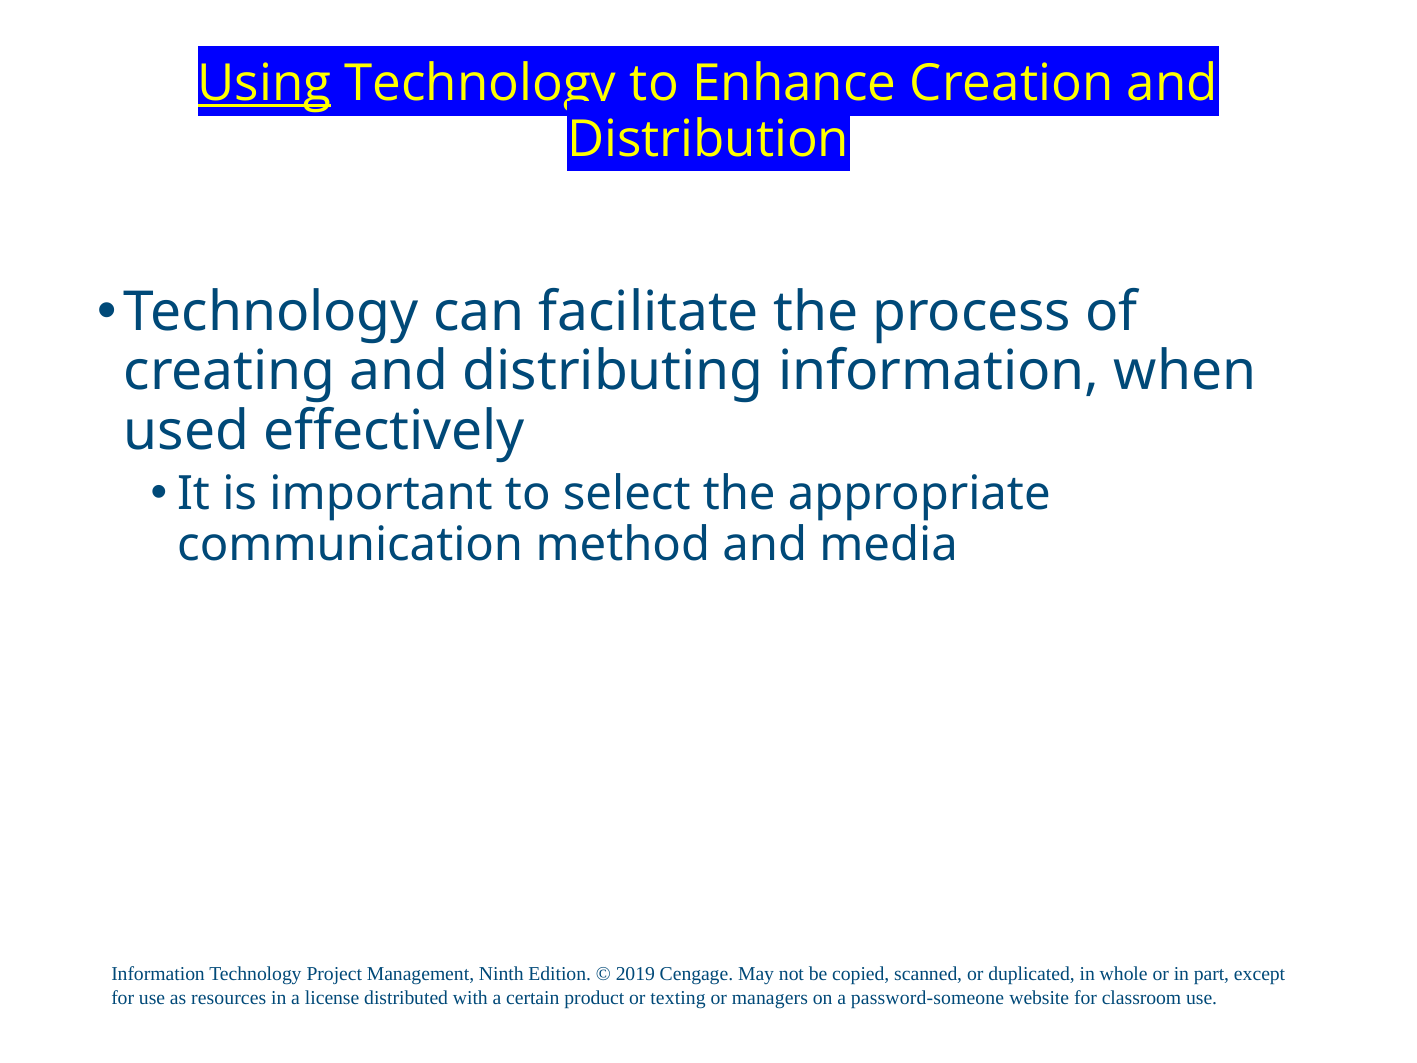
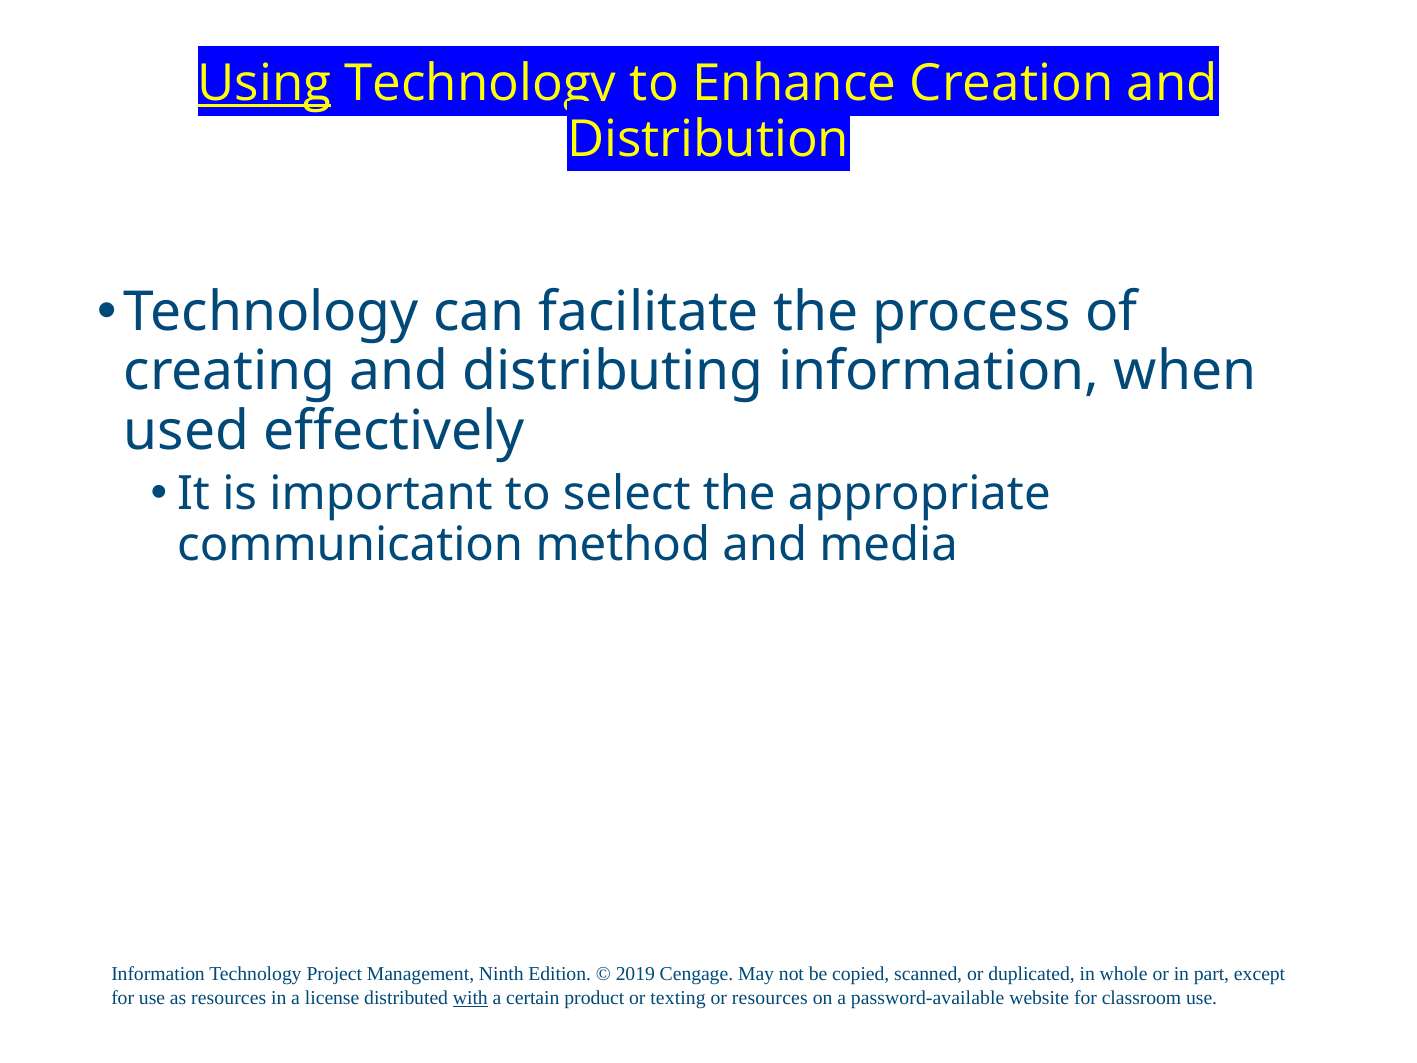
with underline: none -> present (470, 998)
or managers: managers -> resources (770, 998)
password-someone: password-someone -> password-available (928, 998)
